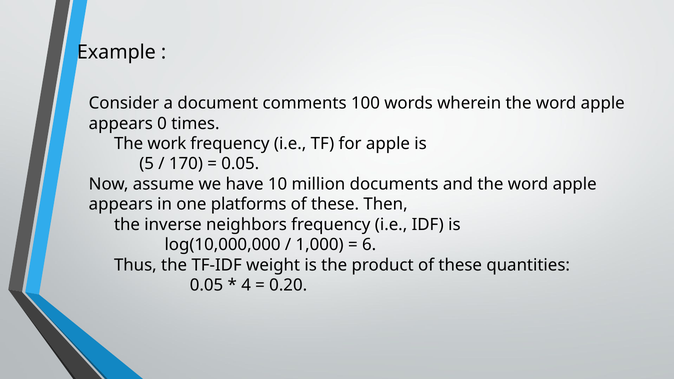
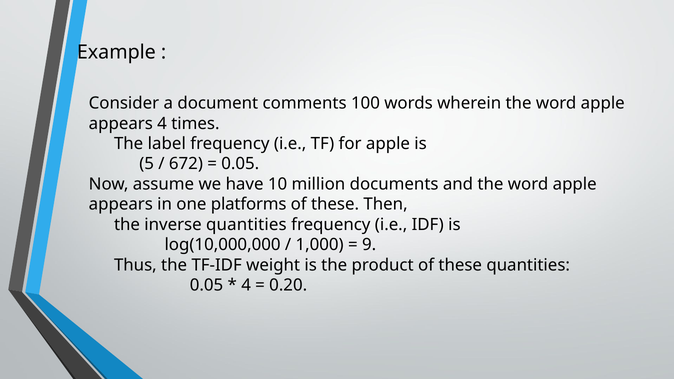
appears 0: 0 -> 4 (162, 124)
work: work -> label (167, 144)
170: 170 -> 672 (186, 164)
inverse neighbors: neighbors -> quantities (246, 225)
6: 6 -> 9 (369, 245)
